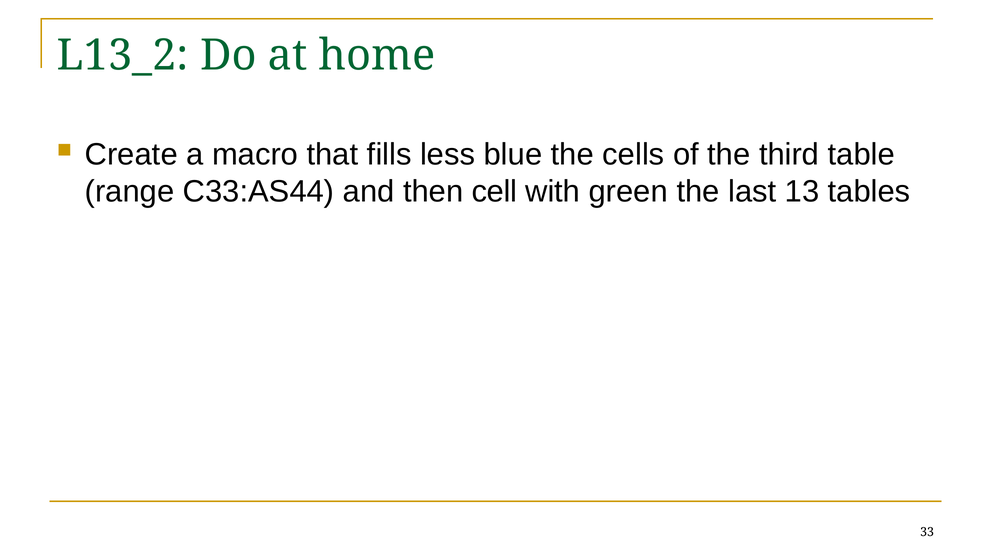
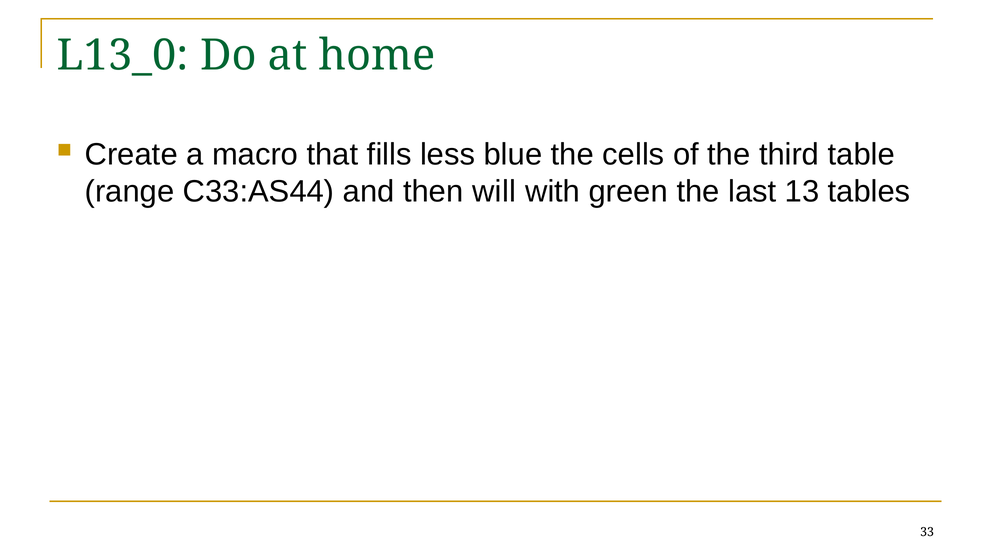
L13_2: L13_2 -> L13_0 (123, 55)
cell: cell -> will (494, 192)
